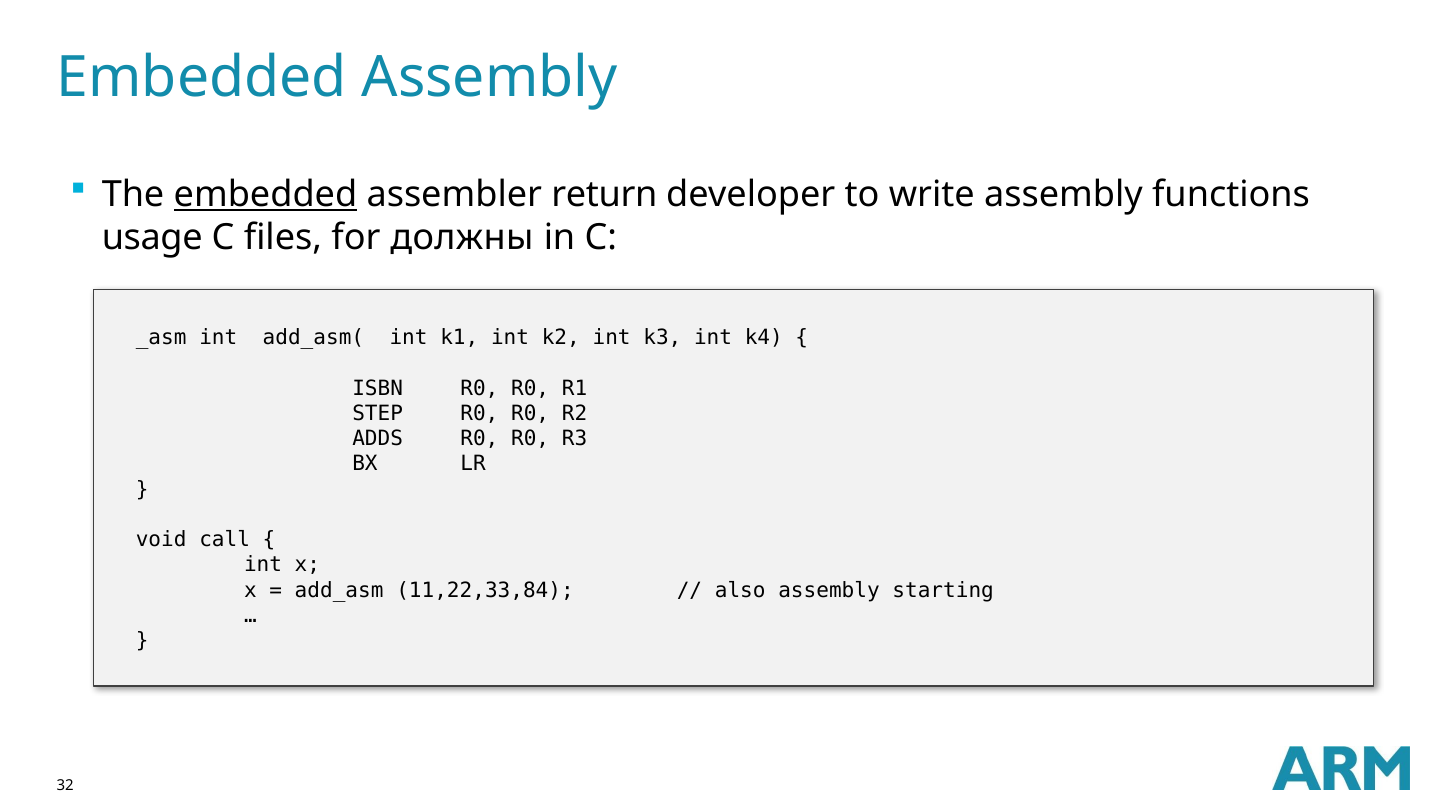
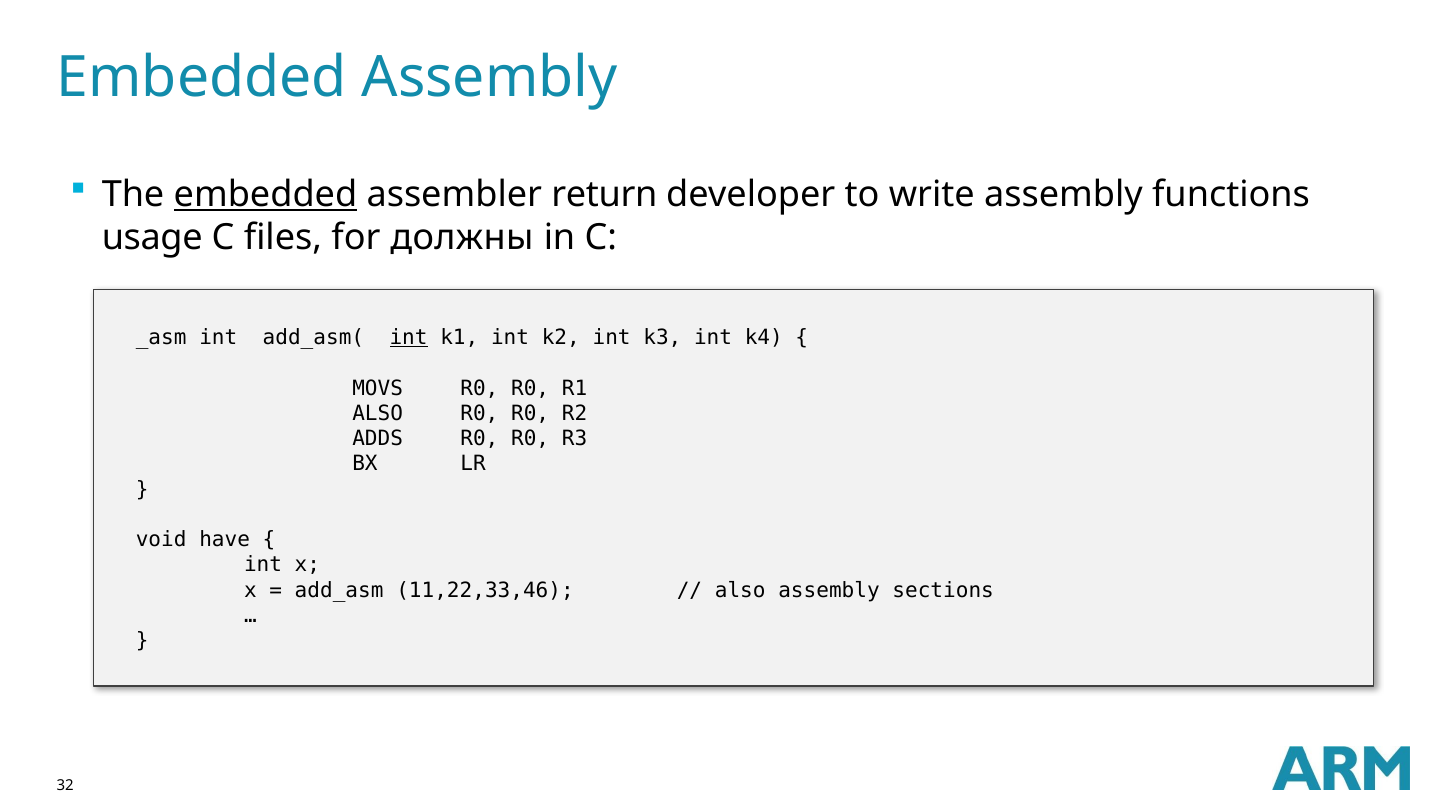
int underline: none -> present (409, 338)
ISBN: ISBN -> MOVS (378, 388)
STEP: STEP -> ALSO (378, 414)
call: call -> have (225, 540)
11,22,33,84: 11,22,33,84 -> 11,22,33,46 (485, 591)
starting: starting -> sections (943, 591)
